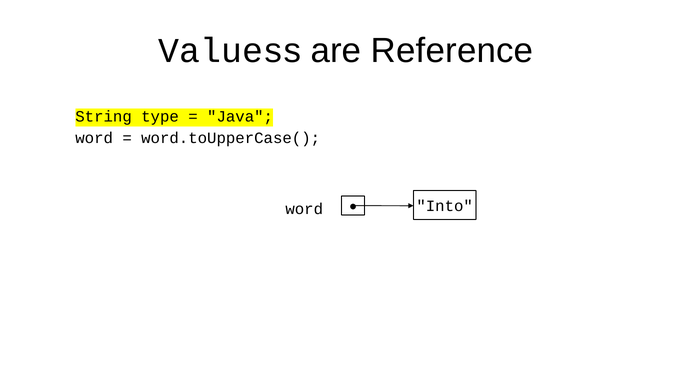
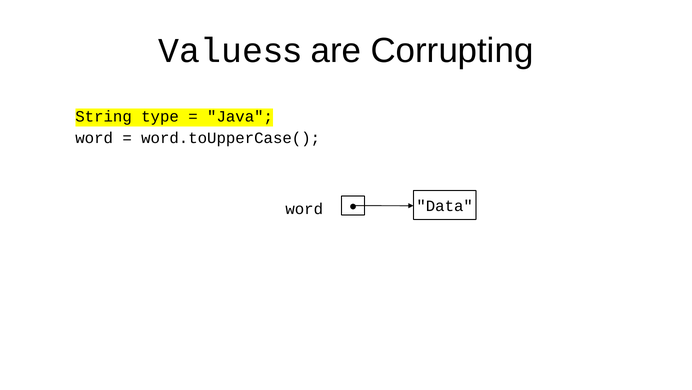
Reference: Reference -> Corrupting (452, 50)
Into: Into -> Data (445, 206)
